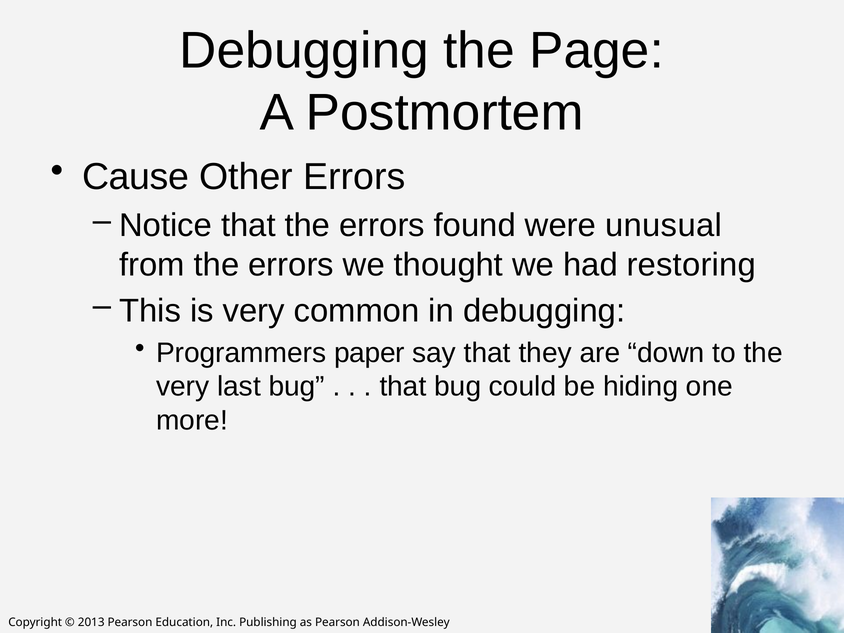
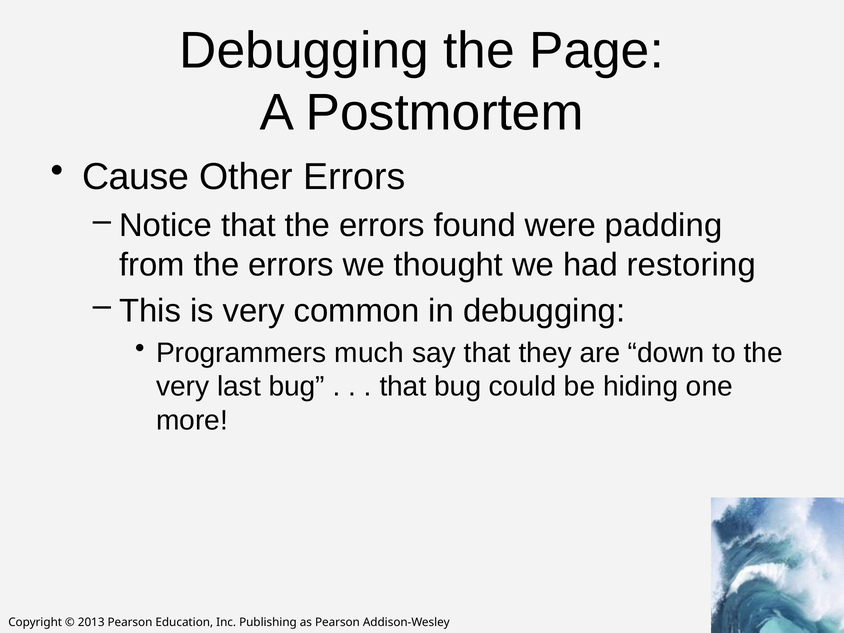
unusual: unusual -> padding (664, 226)
paper: paper -> much (369, 353)
